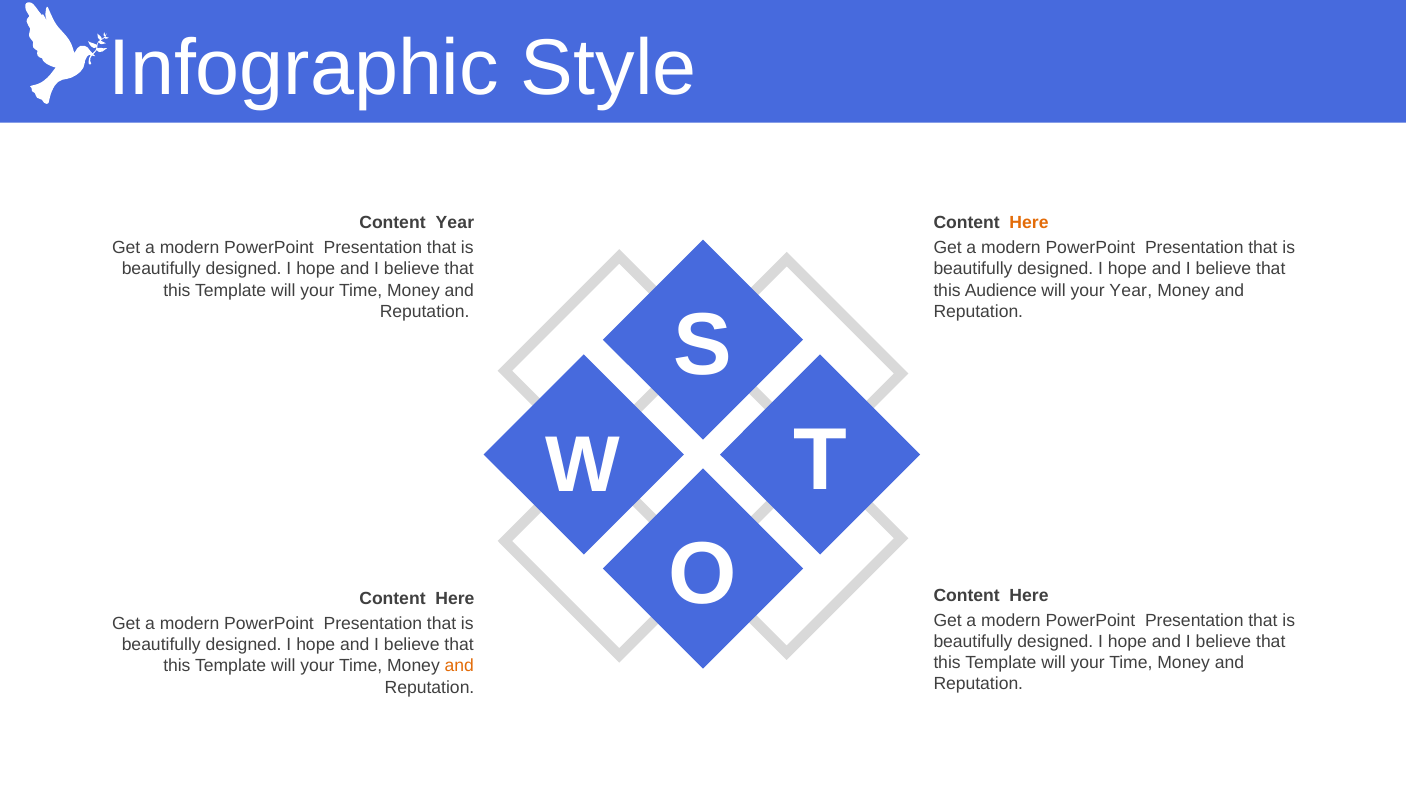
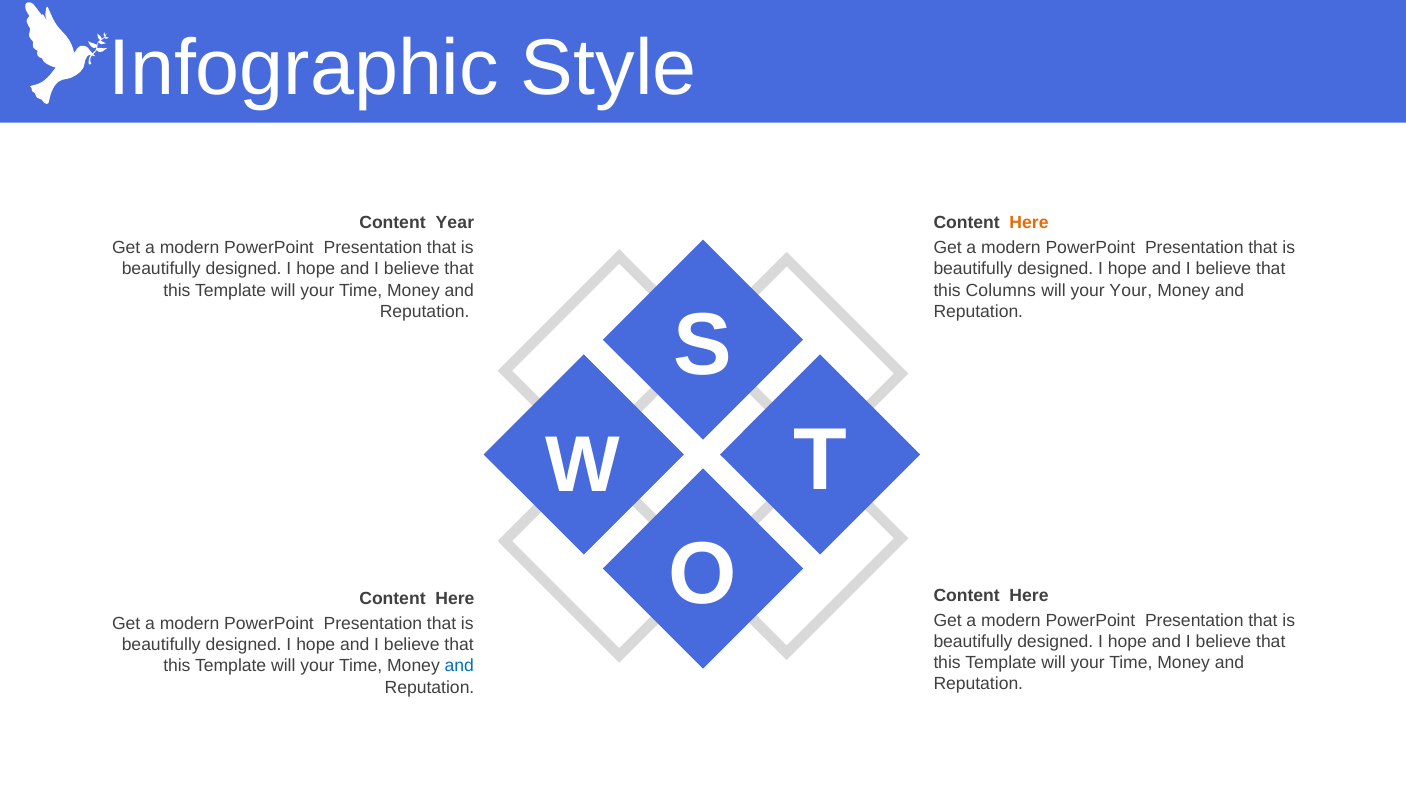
Audience: Audience -> Columns (1001, 290)
your Year: Year -> Your (1131, 290)
and colour: orange -> blue (459, 666)
